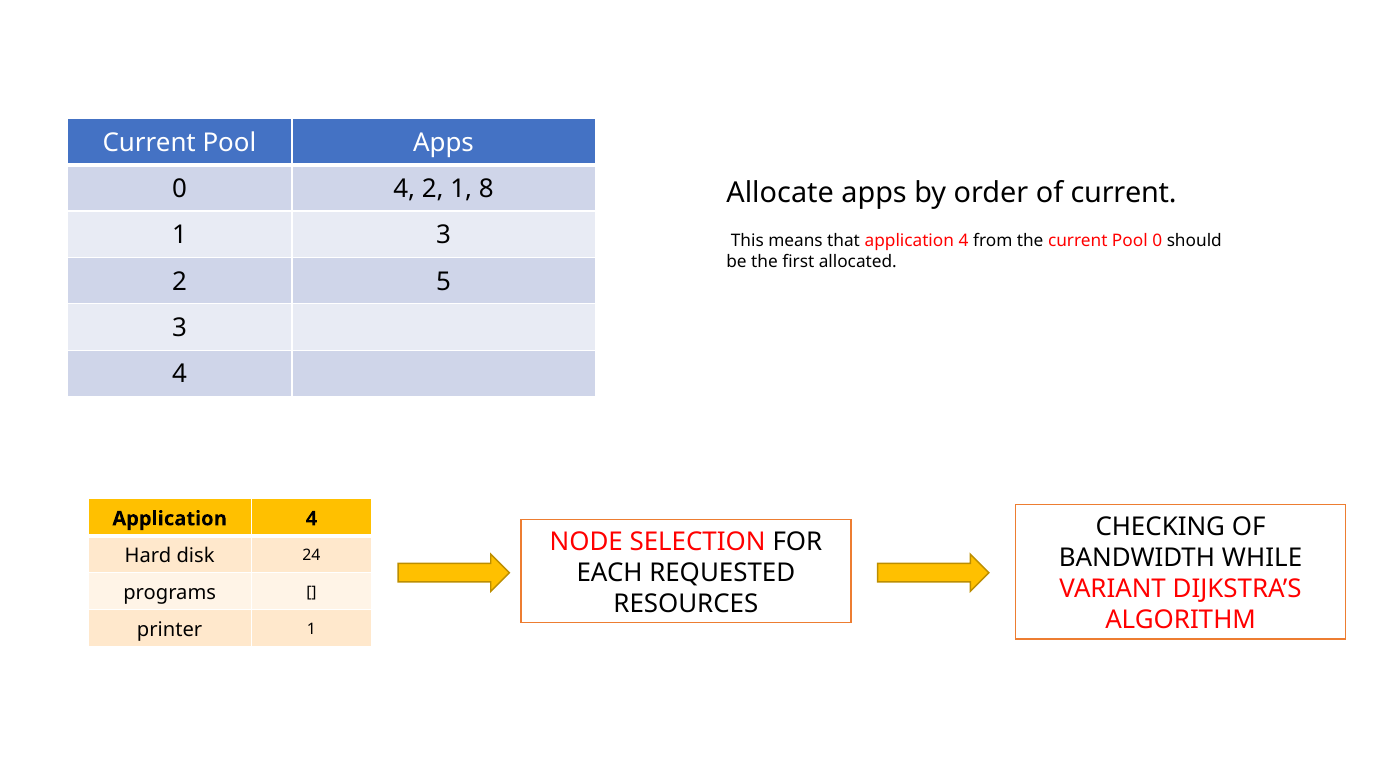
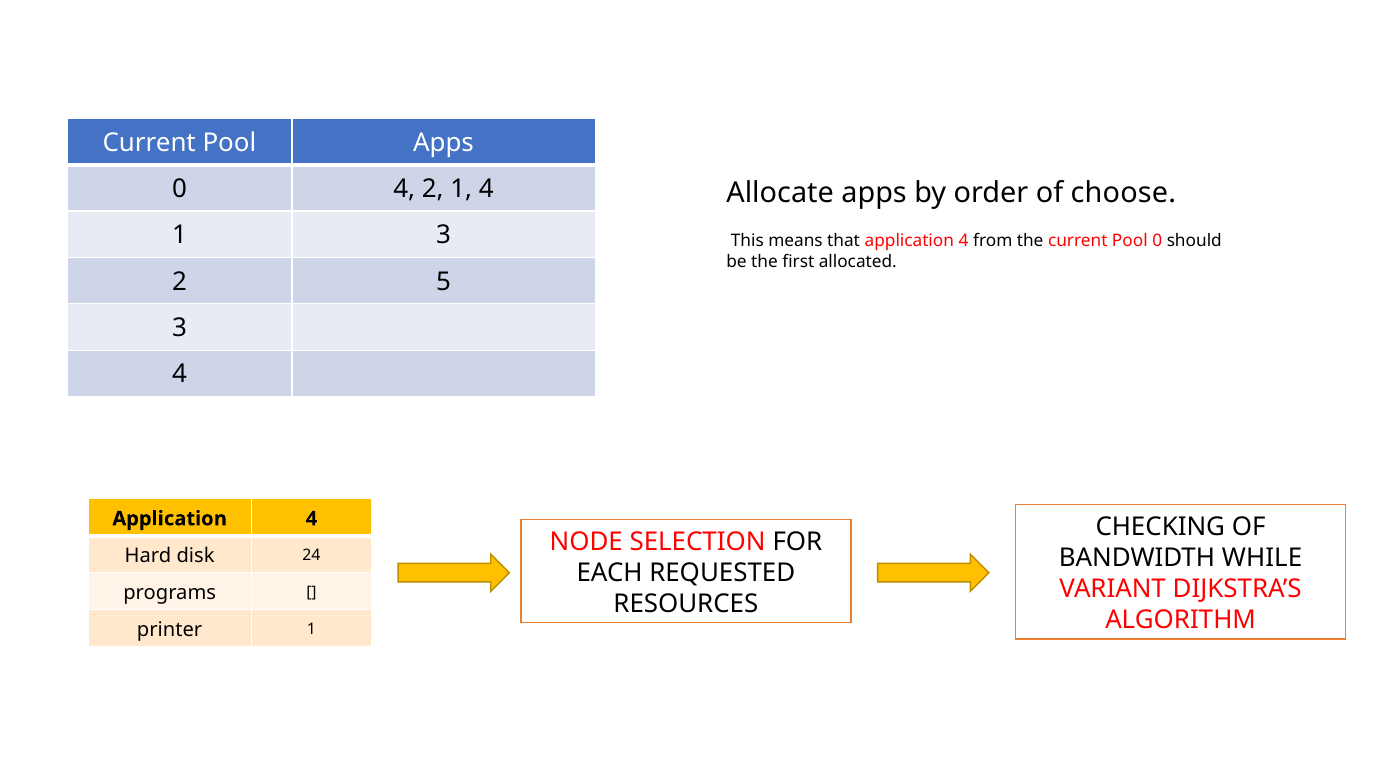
1 8: 8 -> 4 (486, 189)
of current: current -> choose (1123, 193)
